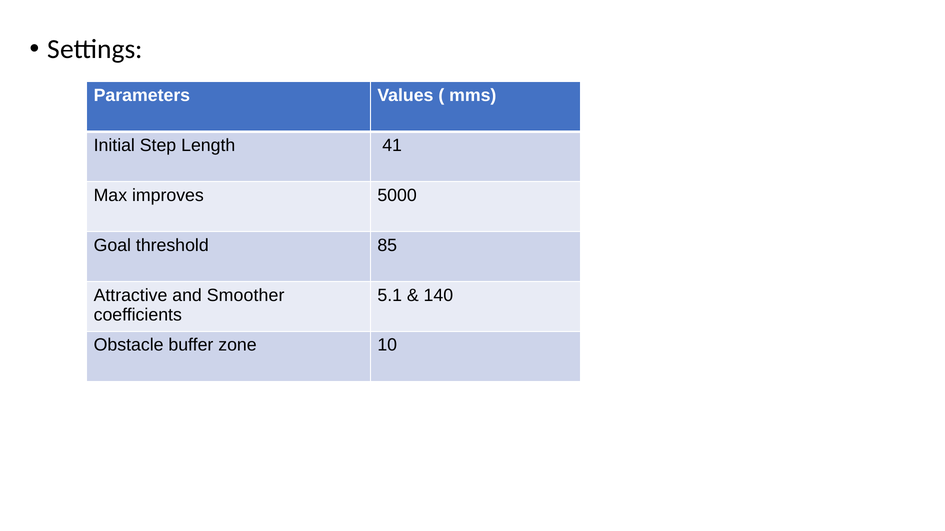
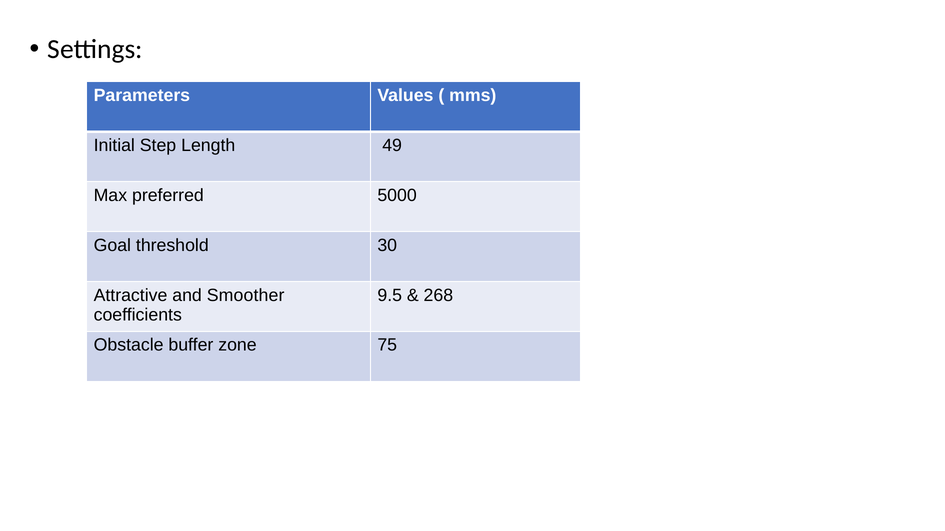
41: 41 -> 49 (392, 146)
improves: improves -> preferred (168, 196)
85: 85 -> 30 (387, 246)
5.1: 5.1 -> 9.5 (390, 295)
140: 140 -> 268 (438, 295)
10: 10 -> 75 (387, 345)
